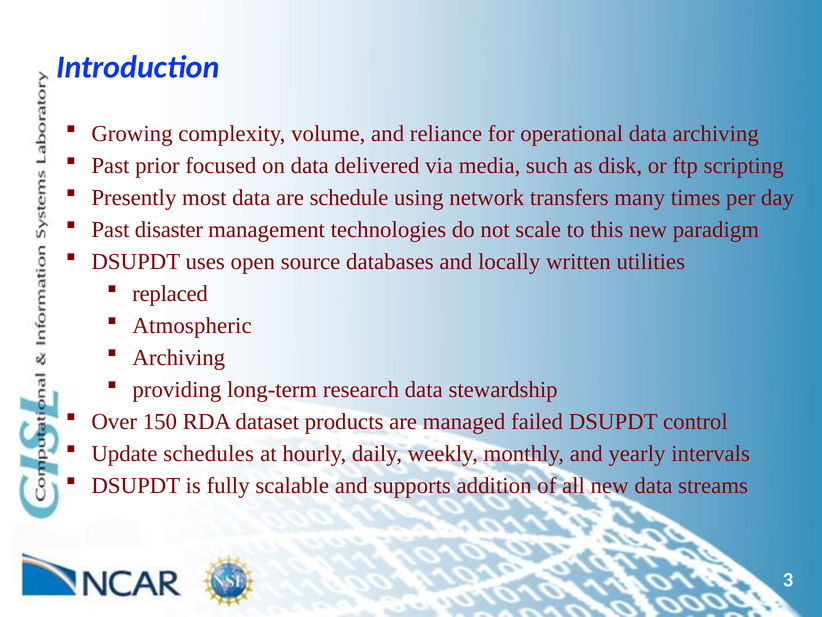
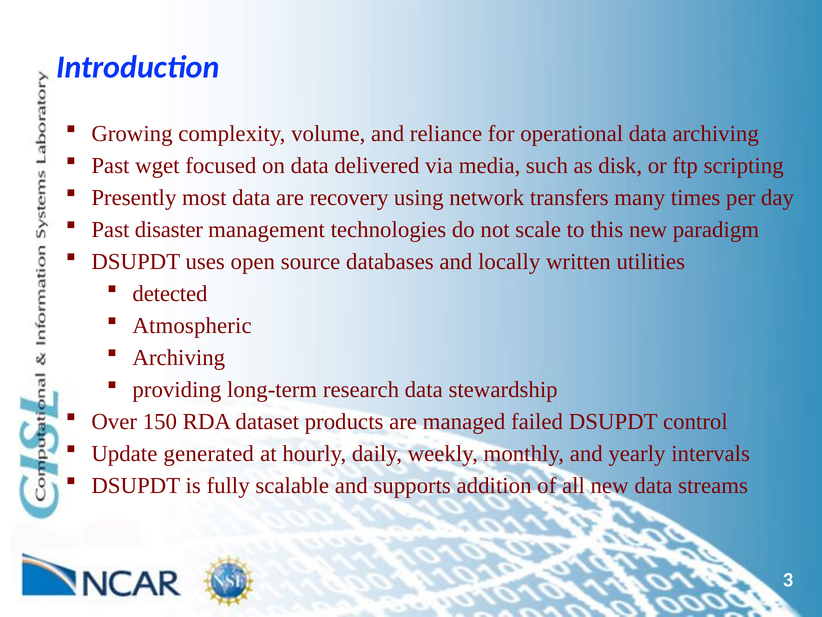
prior: prior -> wget (157, 165)
schedule: schedule -> recovery (349, 197)
replaced: replaced -> detected (170, 293)
schedules: schedules -> generated (209, 453)
